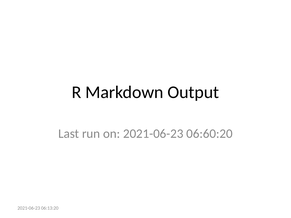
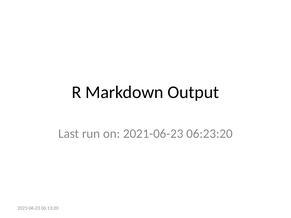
06:60:20: 06:60:20 -> 06:23:20 (209, 134)
